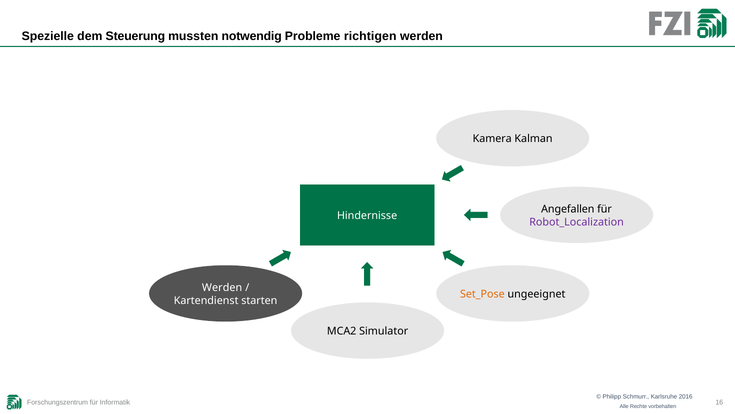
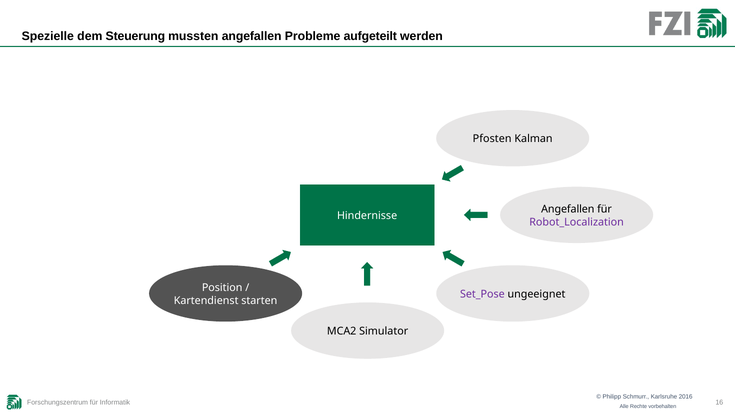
mussten notwendig: notwendig -> angefallen (252, 36)
richtigen: richtigen -> aufgeteilt (370, 36)
Kamera: Kamera -> Pfosten (492, 139)
Werden: Werden -> Position (222, 287)
Set_Pose colour: orange -> purple (482, 294)
